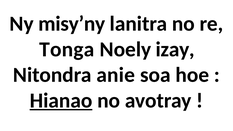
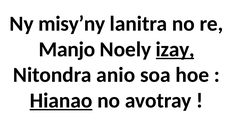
Tonga: Tonga -> Manjo (67, 49)
izay underline: none -> present (175, 49)
anie: anie -> anio (116, 75)
